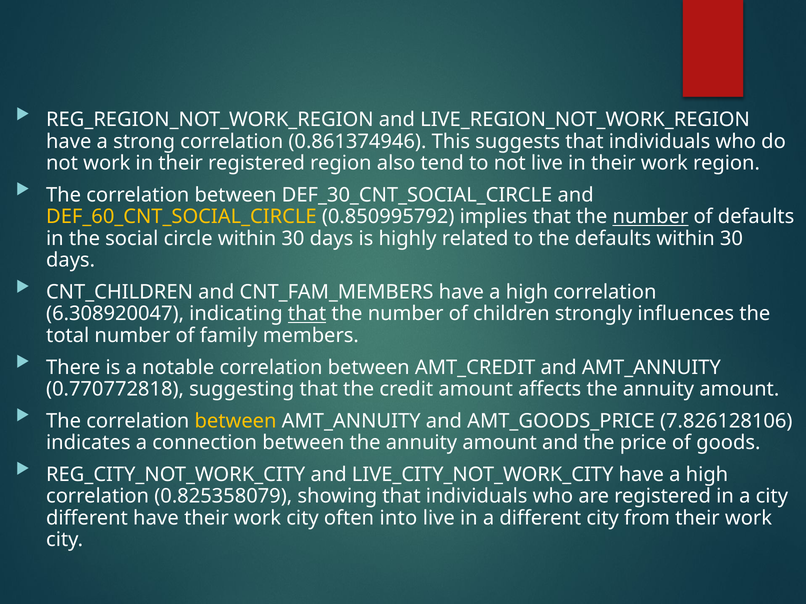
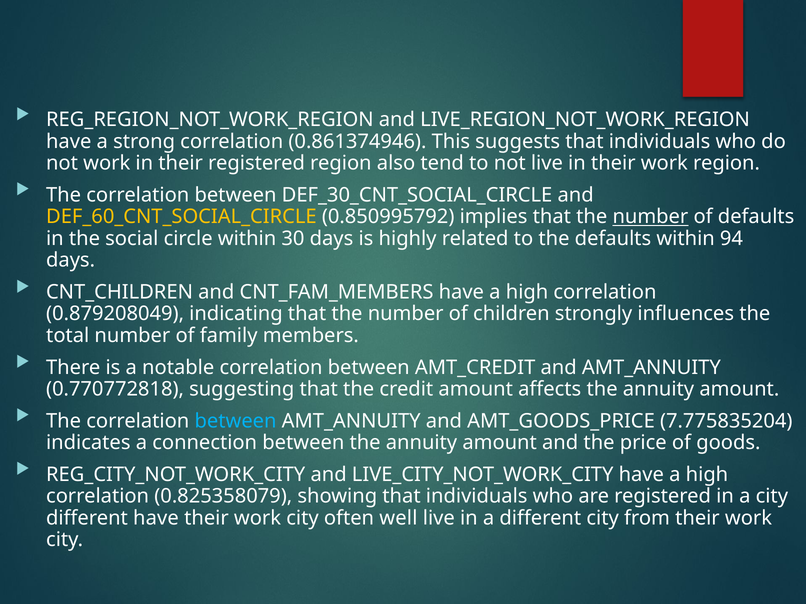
defaults within 30: 30 -> 94 (731, 239)
6.308920047: 6.308920047 -> 0.879208049 (115, 314)
that underline: present -> none (307, 314)
between colour: yellow -> light blue (236, 421)
7.826128106: 7.826128106 -> 7.775835204 (726, 421)
into: into -> well (398, 518)
